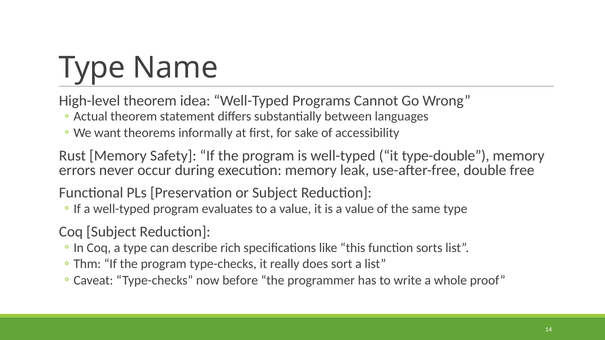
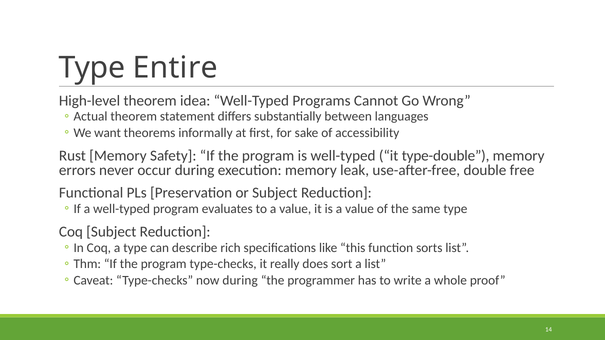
Name: Name -> Entire (175, 68)
now before: before -> during (240, 280)
